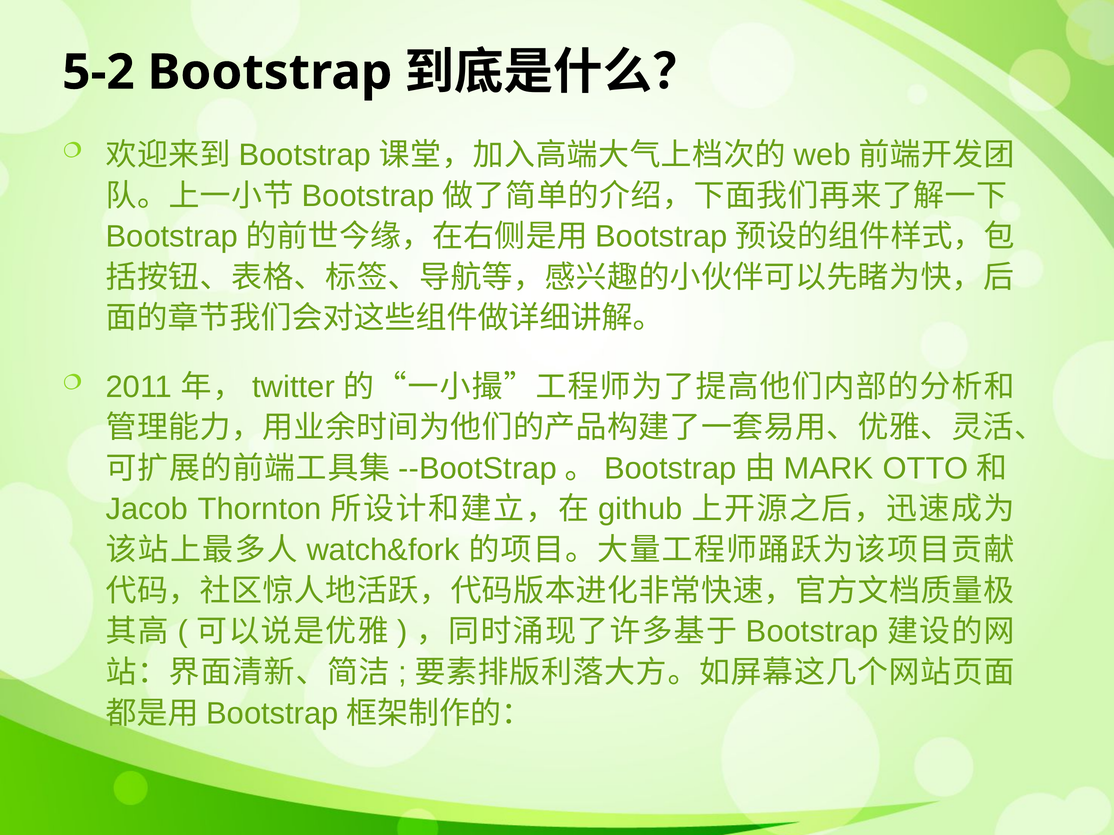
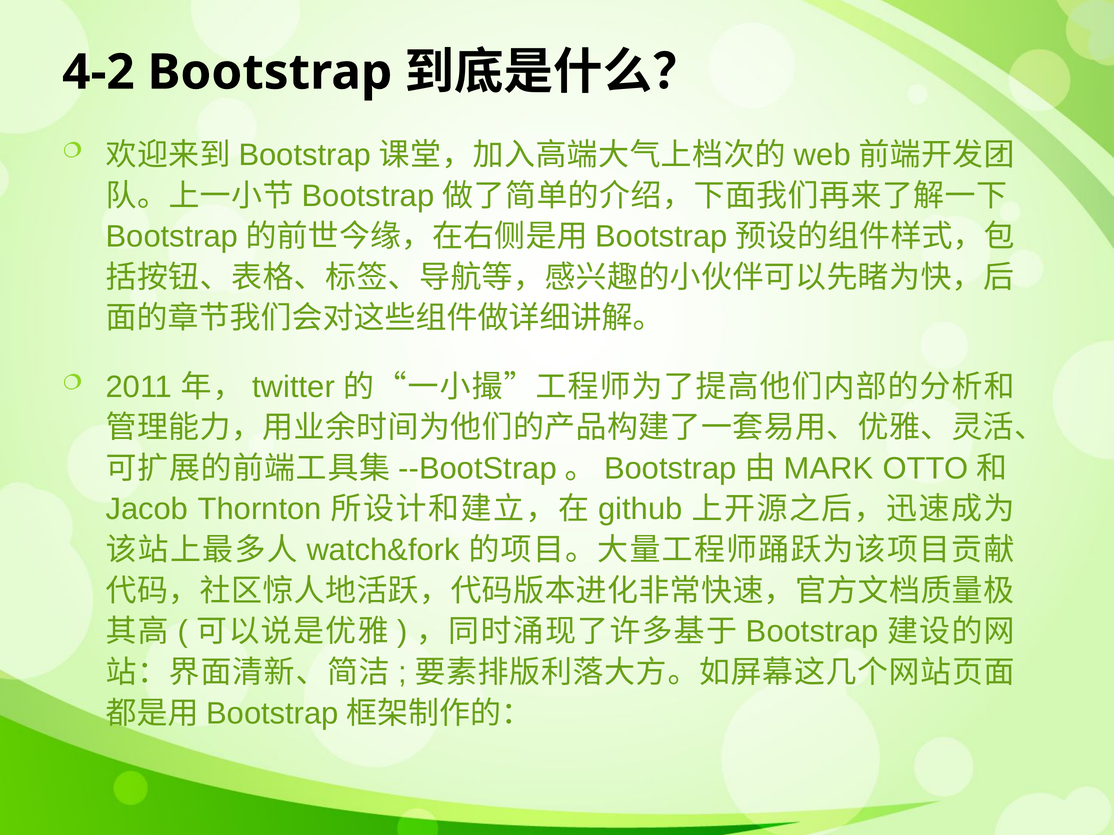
5-2: 5-2 -> 4-2 (98, 72)
